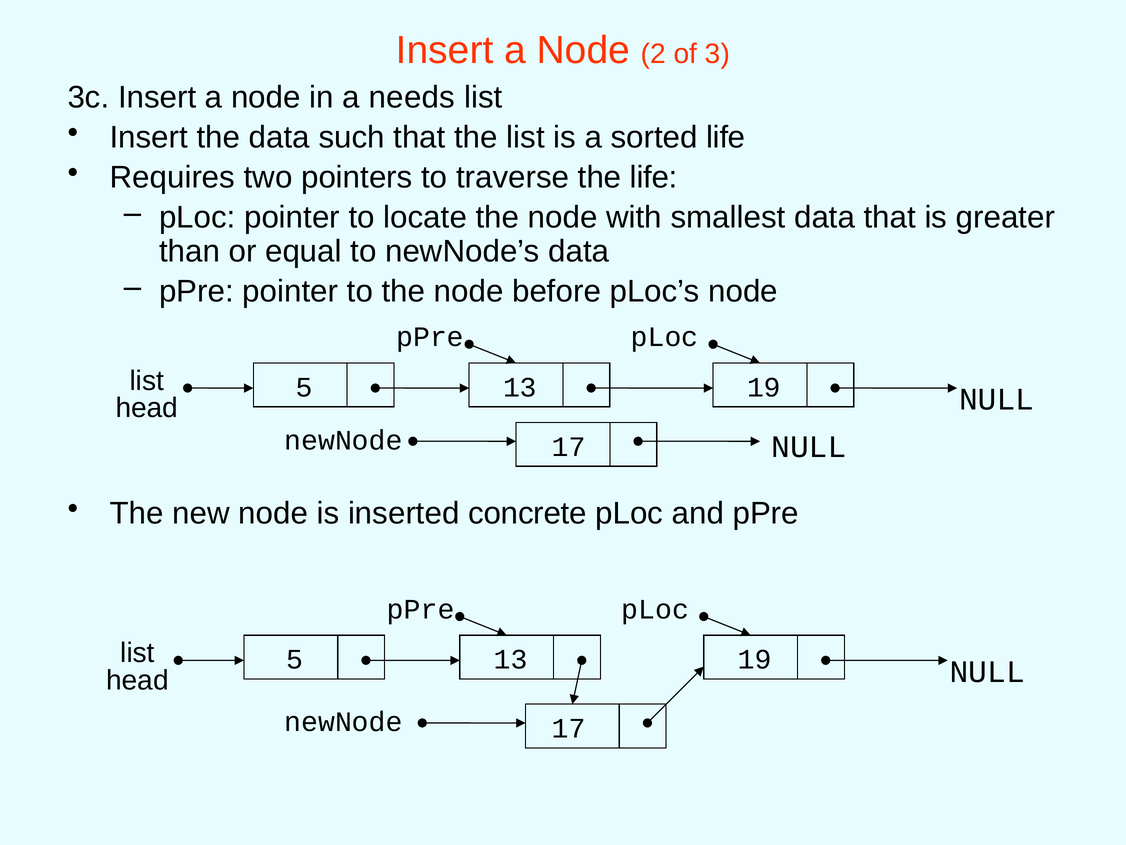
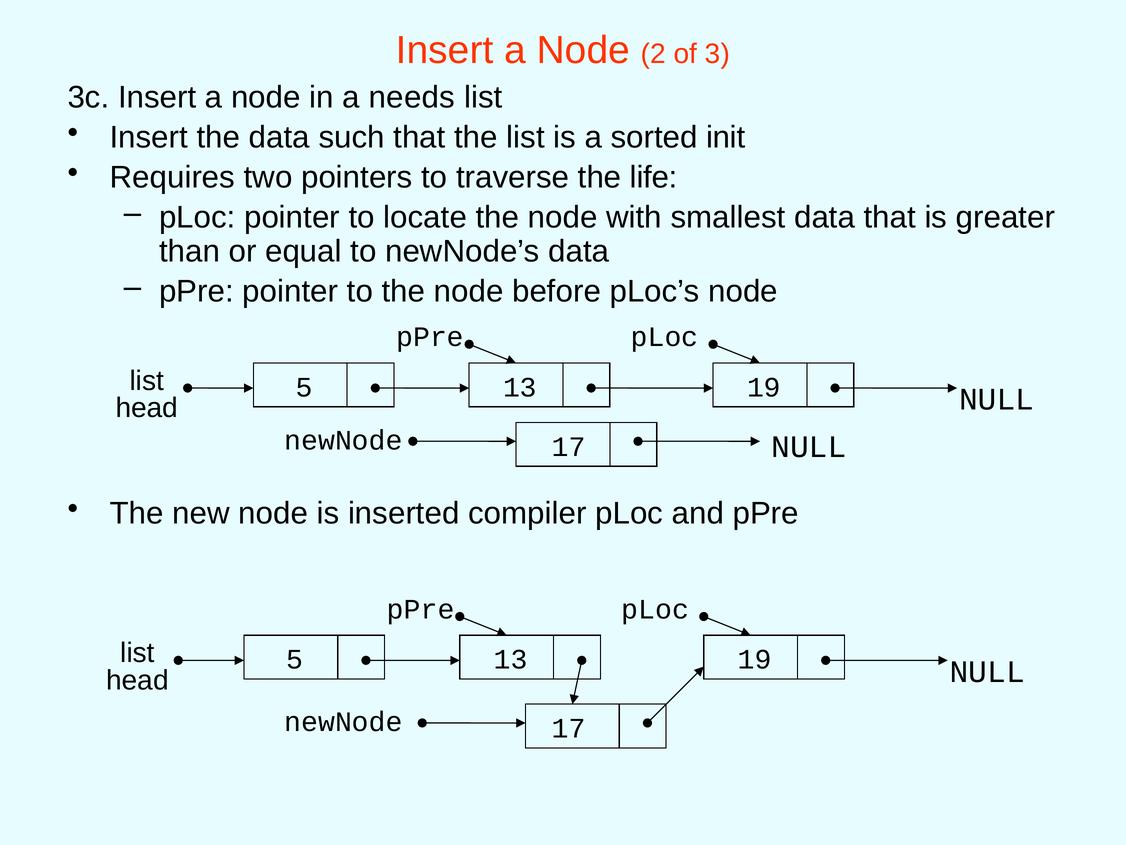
sorted life: life -> init (726, 137)
concrete: concrete -> compiler (527, 513)
